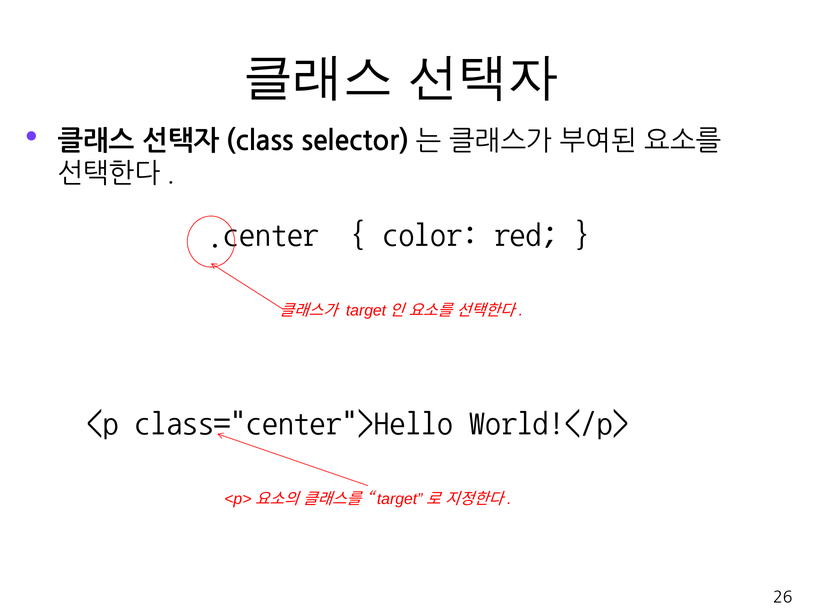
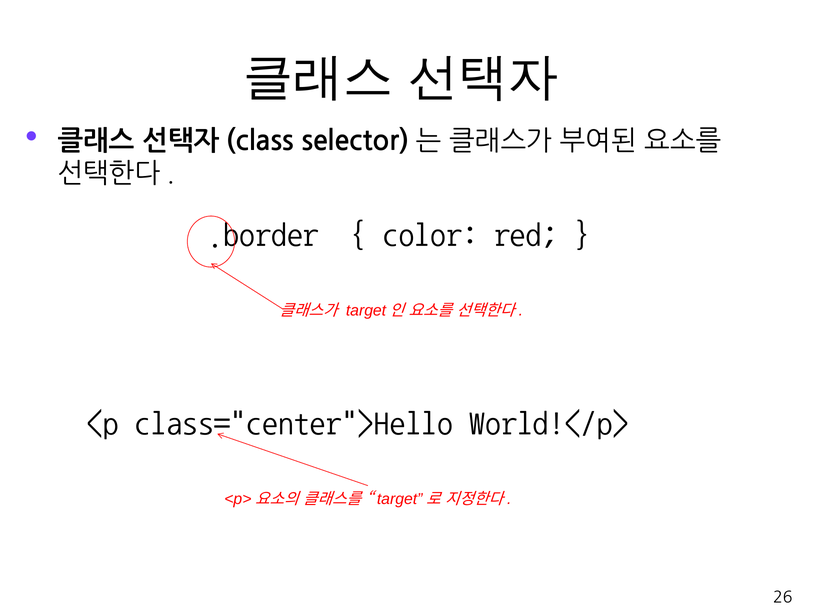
.center: .center -> .border (263, 234)
